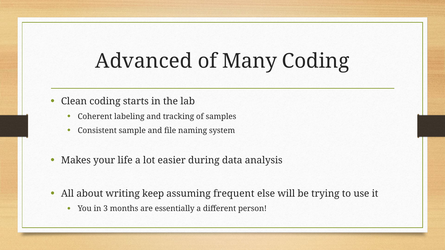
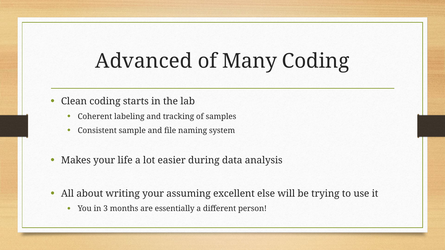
writing keep: keep -> your (153, 194)
frequent: frequent -> excellent (234, 194)
